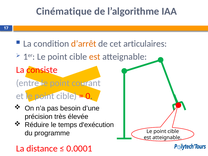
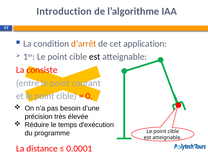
Cinématique: Cinématique -> Introduction (64, 11)
articulaires: articulaires -> application (145, 44)
est colour: orange -> black (95, 57)
